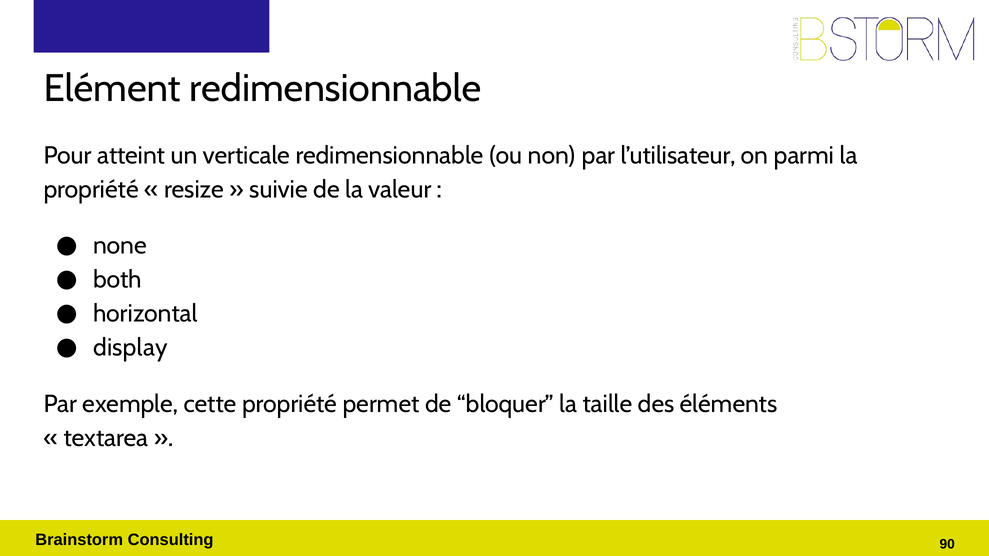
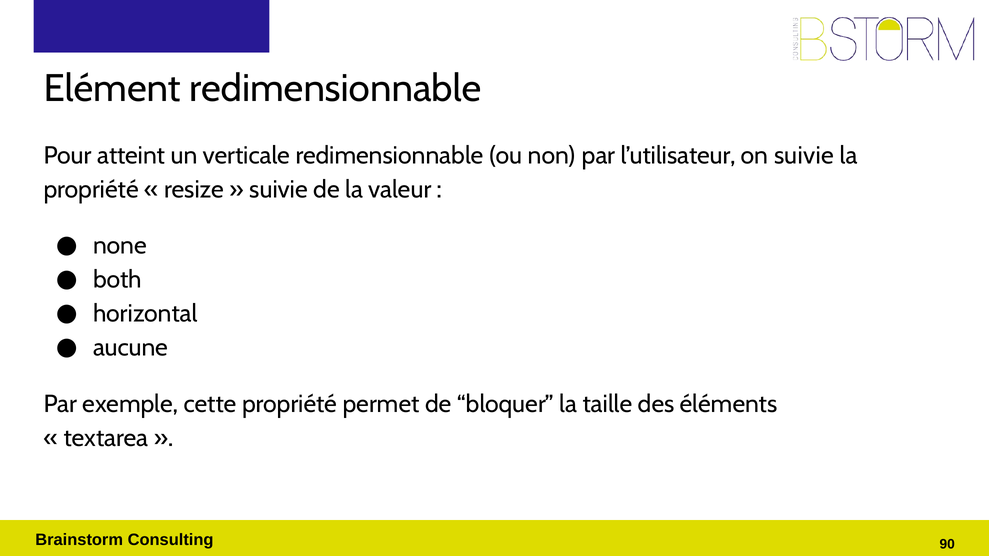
on parmi: parmi -> suivie (804, 156)
display: display -> aucune (131, 348)
